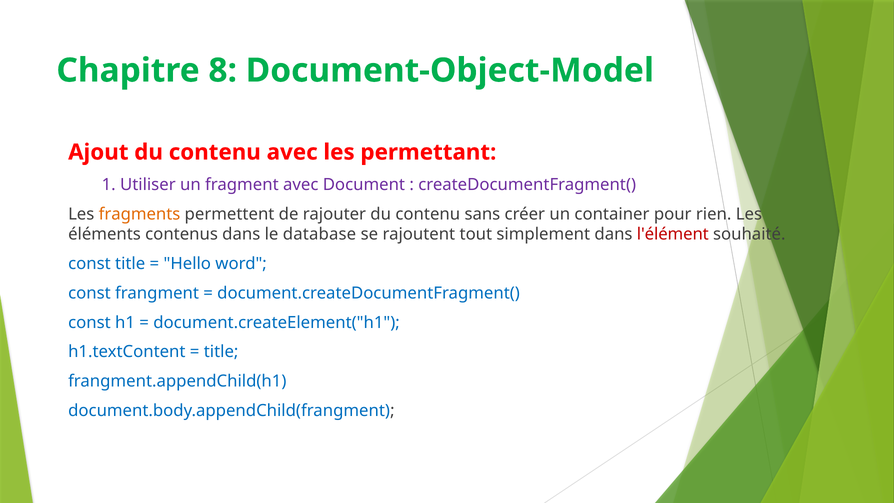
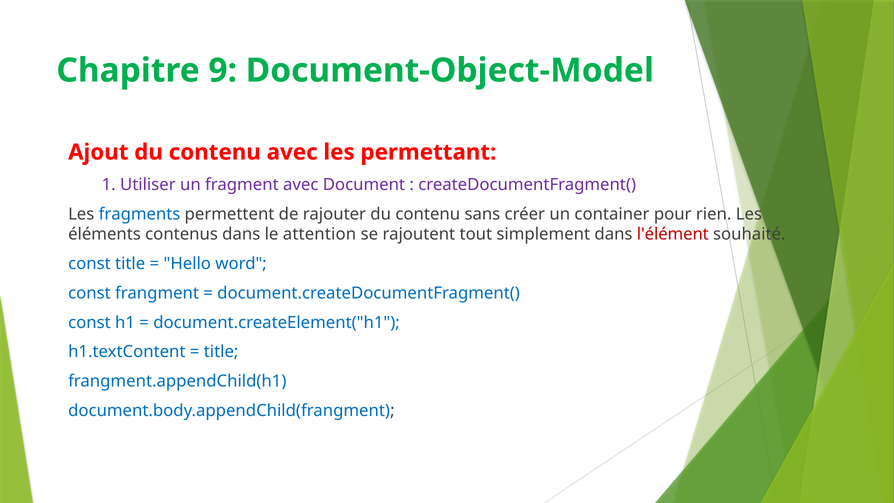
8: 8 -> 9 (223, 71)
fragments colour: orange -> blue (140, 214)
database: database -> attention (320, 234)
